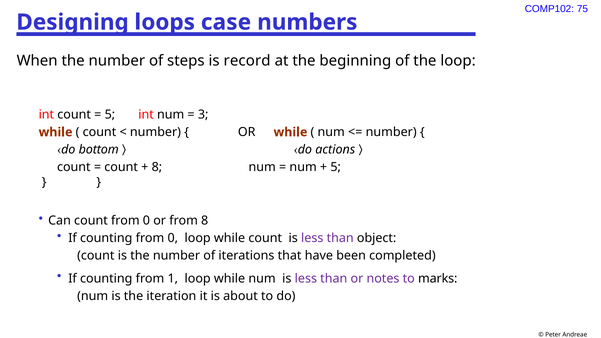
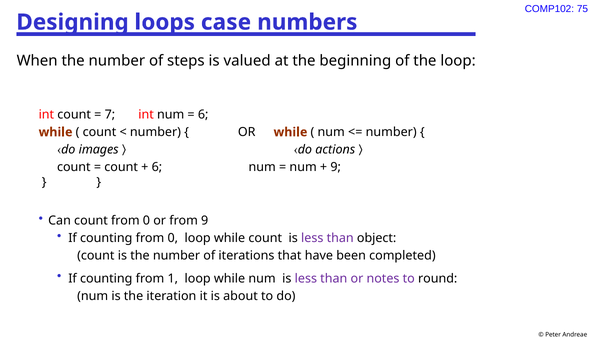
record: record -> valued (247, 61)
5: 5 -> 7 (110, 115)
3: 3 -> 6 (203, 115)
bottom: bottom -> images (99, 150)
8: 8 -> 6 (157, 167)
5: 5 -> 9 (336, 167)
from 8: 8 -> 9 (205, 221)
marks: marks -> round (438, 278)
